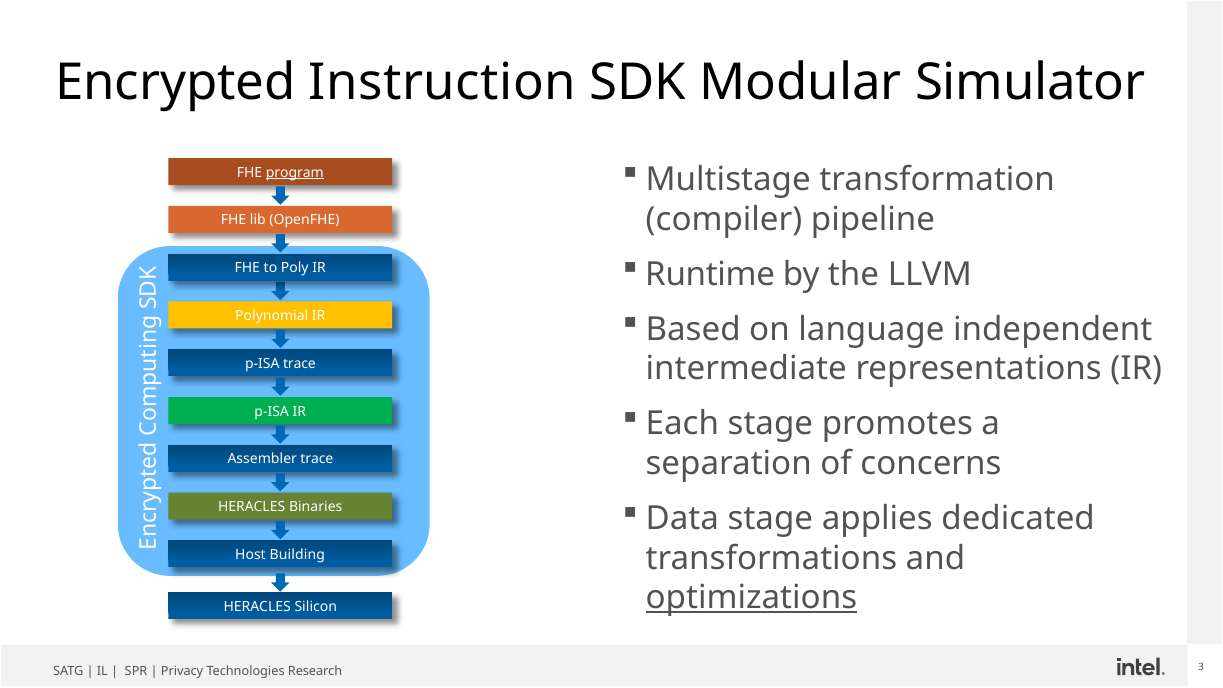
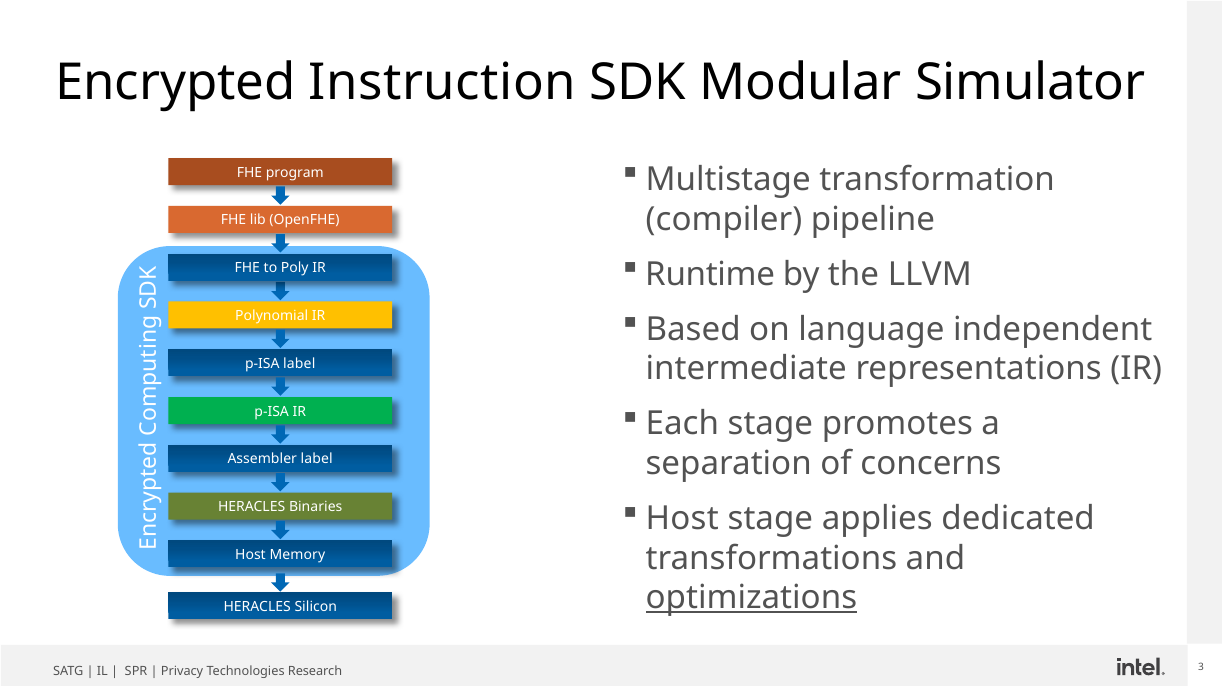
program underline: present -> none (295, 173)
p-ISA trace: trace -> label (299, 364)
Assembler trace: trace -> label (317, 459)
Data: Data -> Host (682, 519)
Building: Building -> Memory (297, 555)
